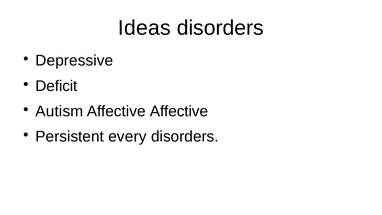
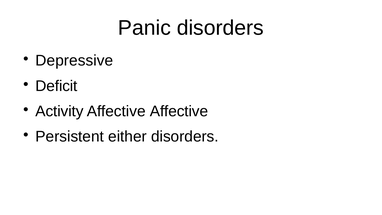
Ideas: Ideas -> Panic (144, 28)
Autism: Autism -> Activity (59, 111)
every: every -> either (127, 137)
